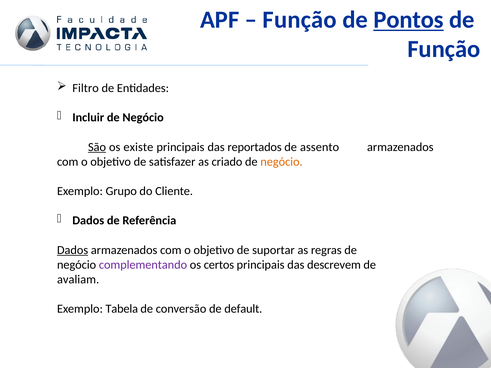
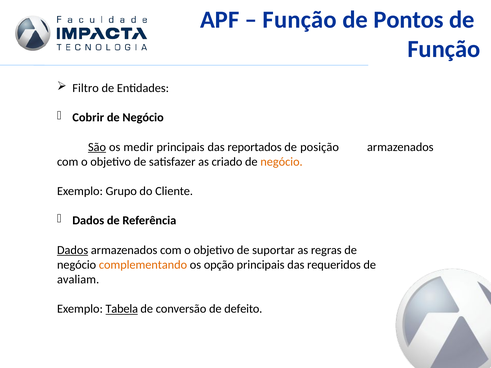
Pontos underline: present -> none (409, 20)
Incluir: Incluir -> Cobrir (88, 118)
existe: existe -> medir (138, 147)
assento: assento -> posição (320, 147)
complementando colour: purple -> orange (143, 265)
certos: certos -> opção (219, 265)
descrevem: descrevem -> requeridos (334, 265)
Tabela underline: none -> present (122, 309)
default: default -> defeito (243, 309)
